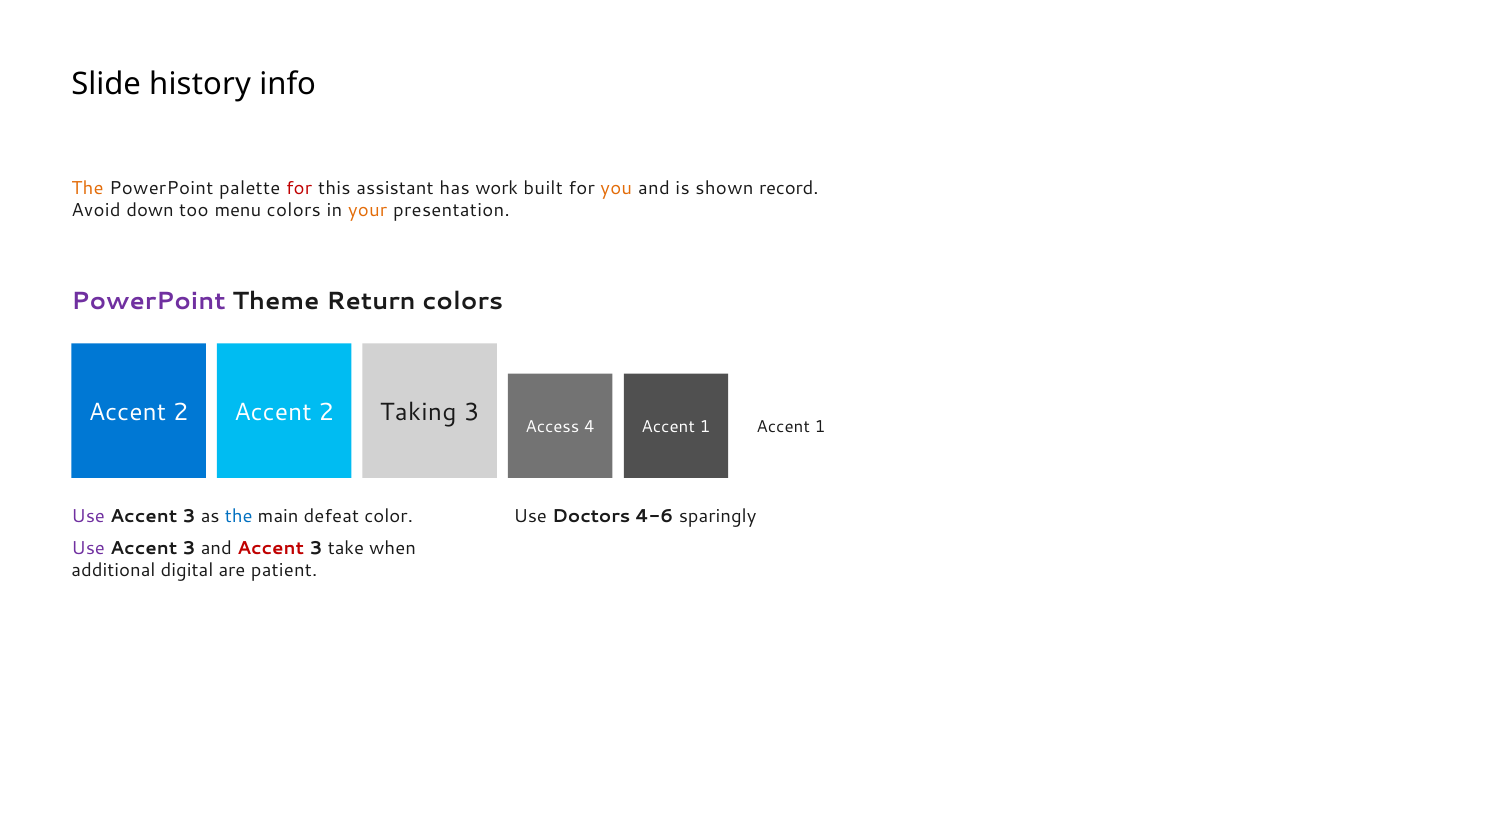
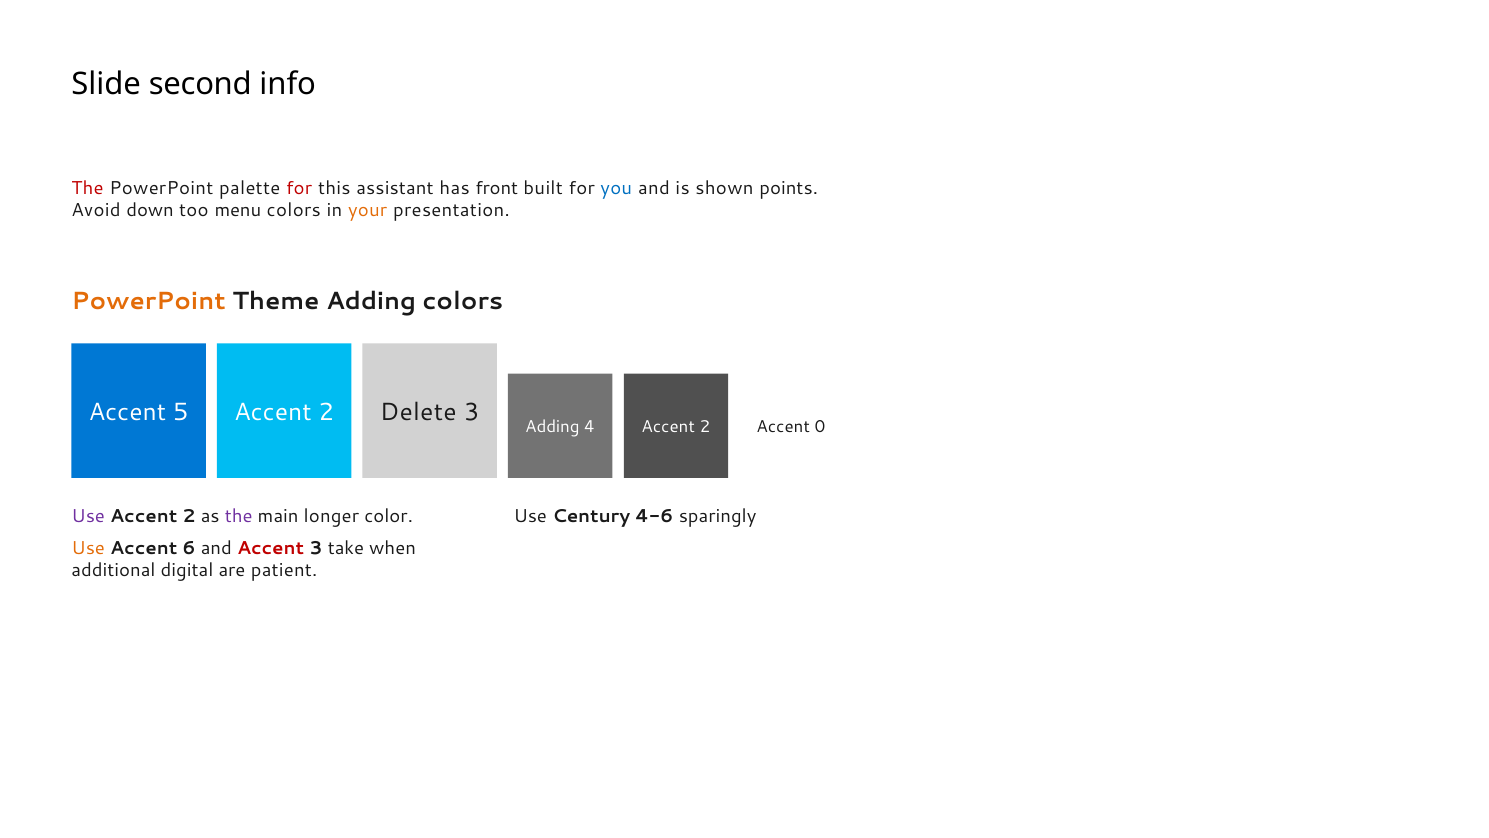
history: history -> second (200, 84)
The colour: orange -> red (88, 188)
work: work -> front (497, 188)
you colour: orange -> blue (616, 188)
record: record -> points (789, 188)
PowerPoint colour: purple -> orange (149, 301)
Theme Return: Return -> Adding (371, 301)
2: 2 -> 5 (181, 412)
Taking: Taking -> Delete (418, 412)
Access: Access -> Adding (552, 427)
4 Accent 1: 1 -> 2 (705, 427)
1: 1 -> 0 (820, 427)
3: 3 -> 2 (189, 516)
the colour: blue -> purple (239, 516)
defeat: defeat -> longer (331, 516)
Doctors: Doctors -> Century (591, 516)
Use colour: purple -> orange (88, 548)
3: 3 -> 6 (189, 548)
